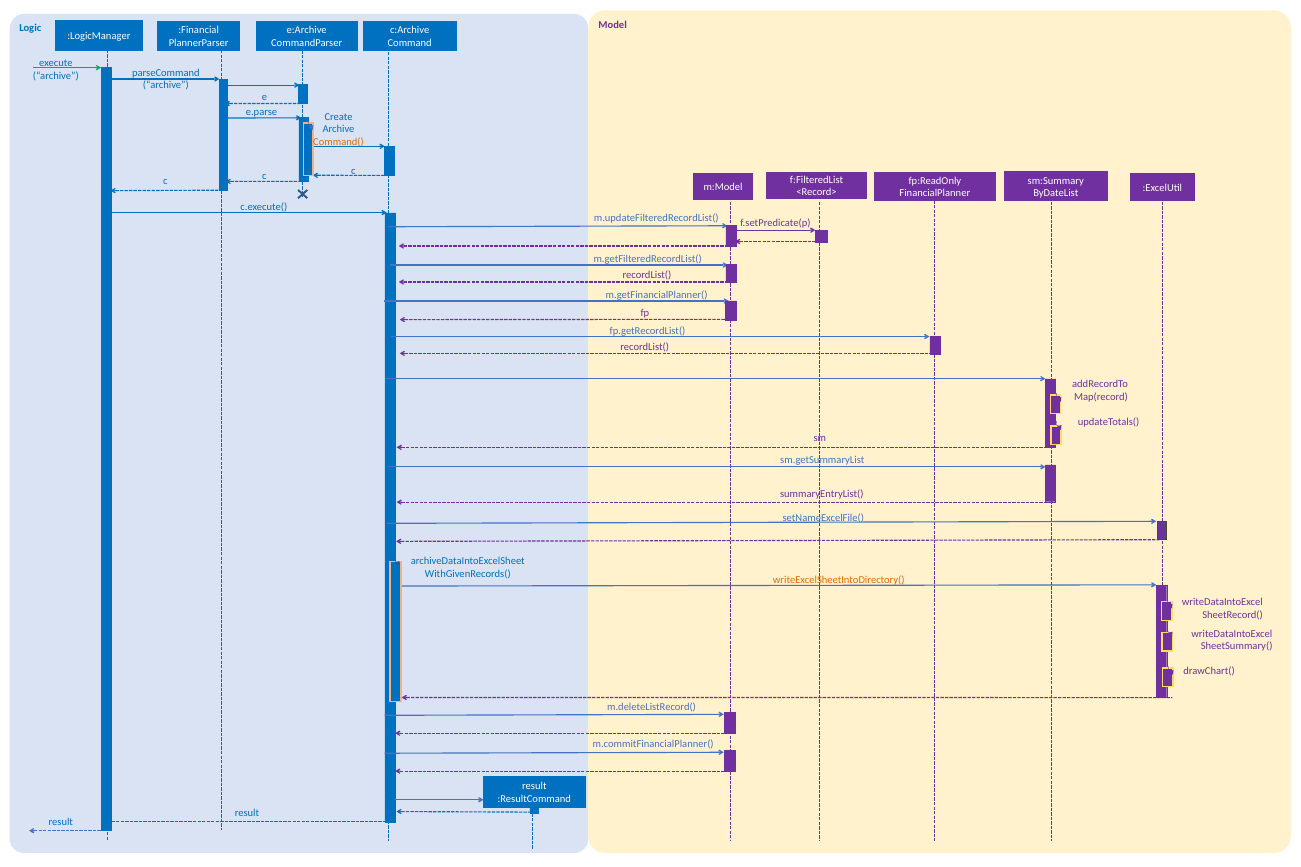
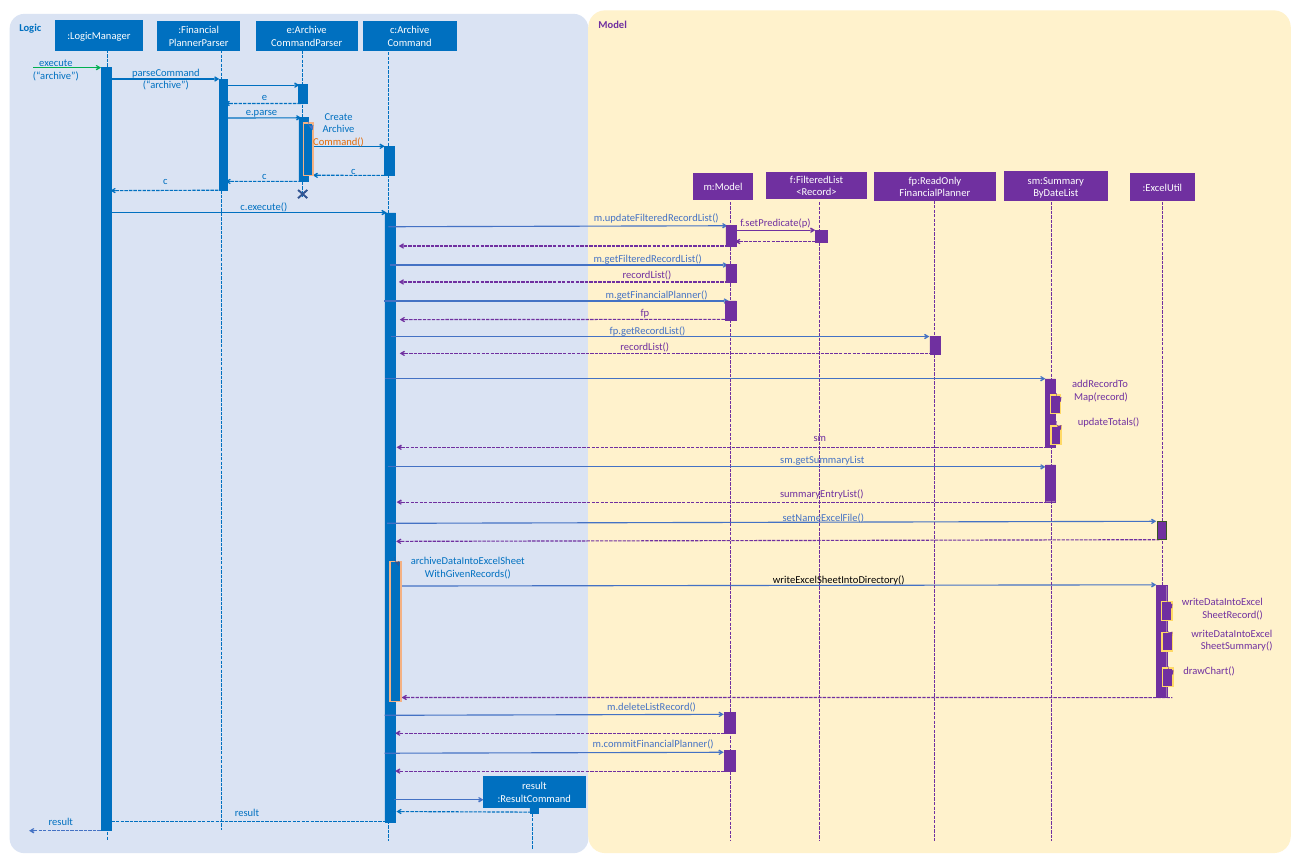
writeExcelSheetIntoDirectory( colour: orange -> black (839, 580)
